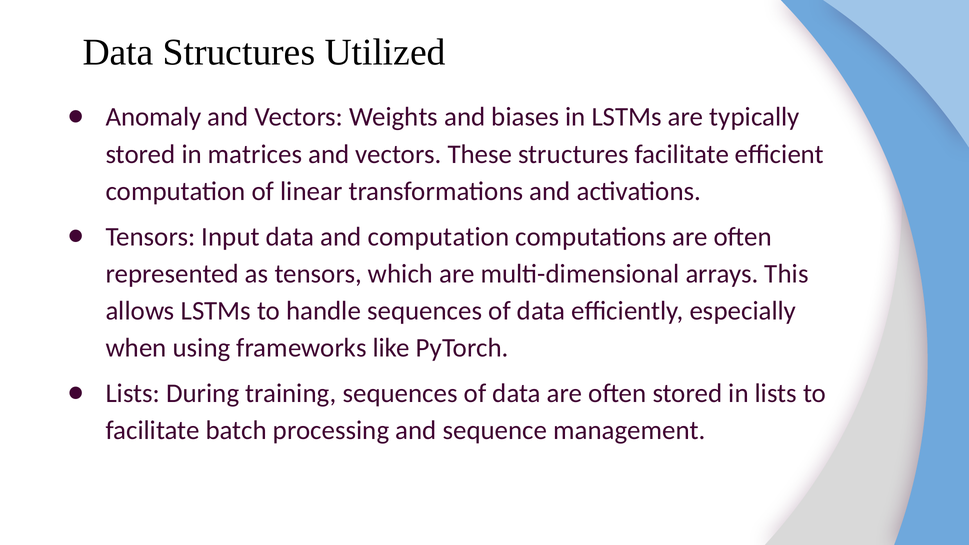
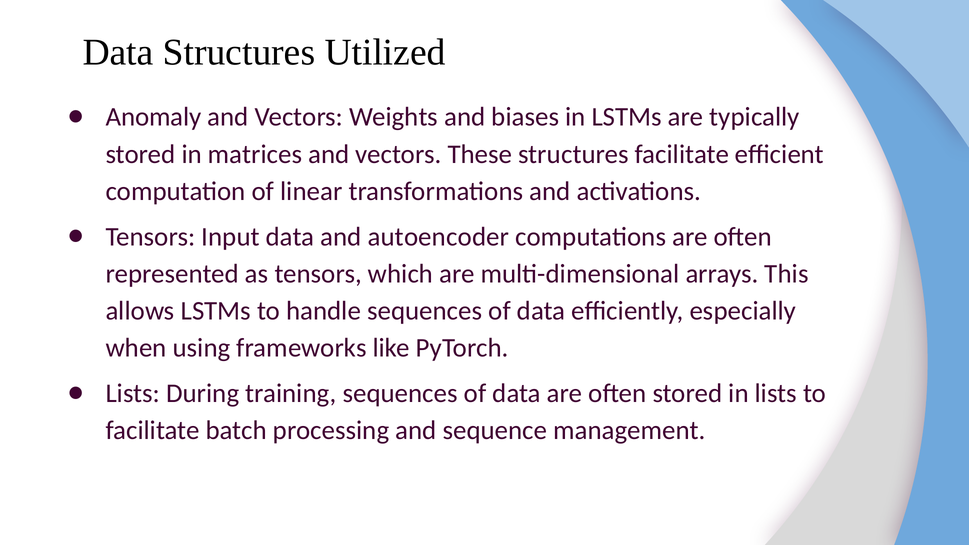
and computation: computation -> autoencoder (438, 237)
